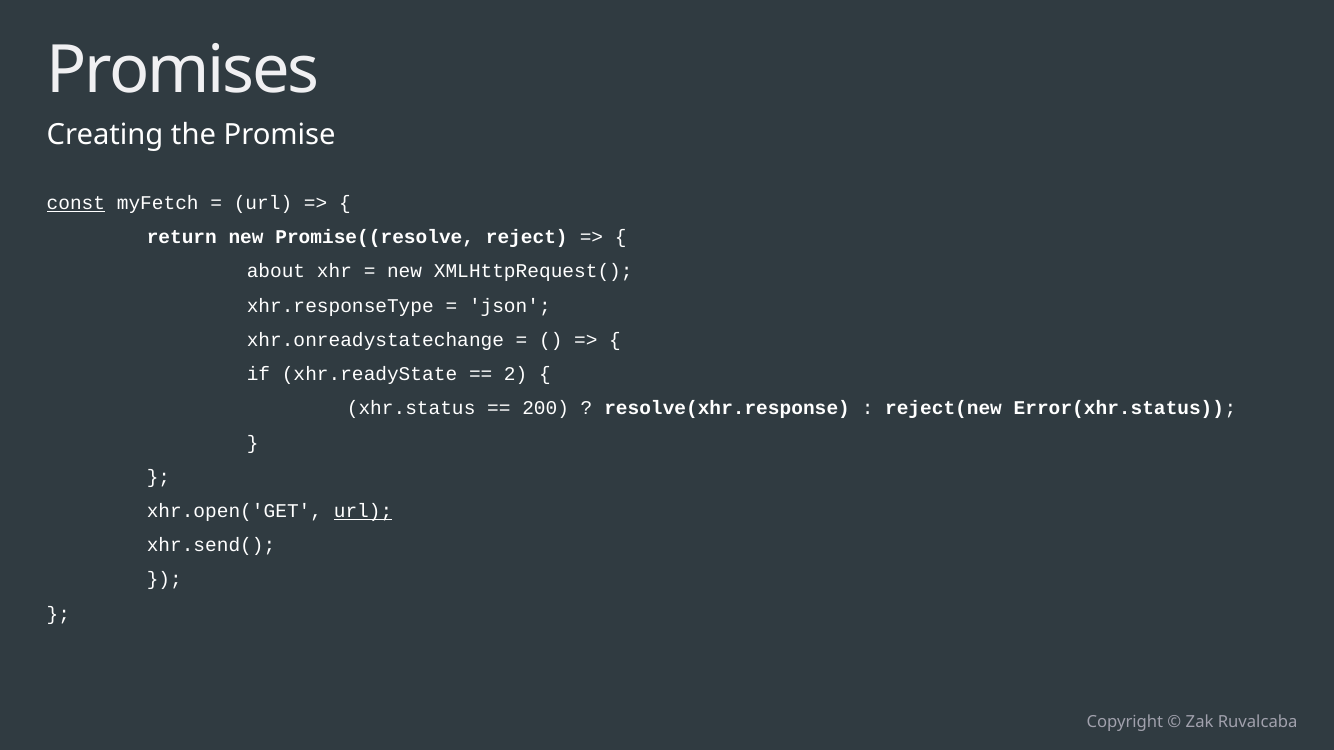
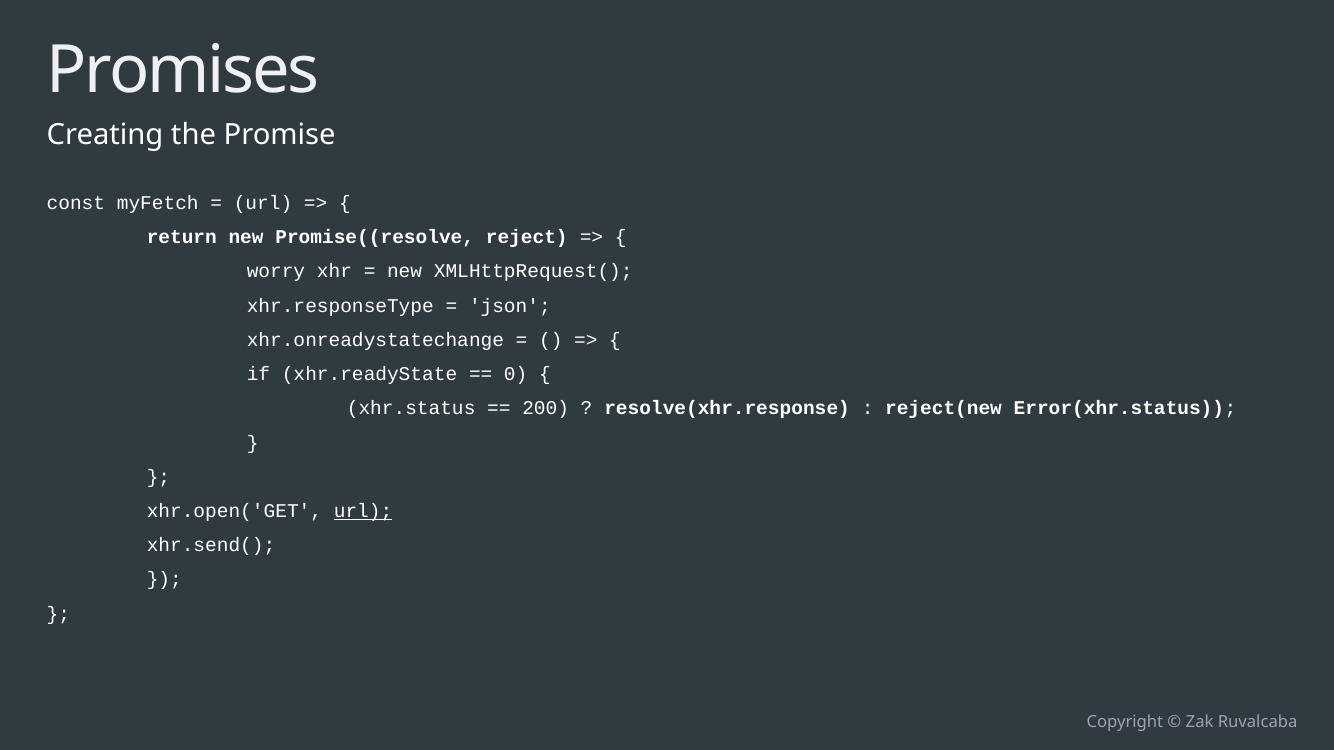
const underline: present -> none (76, 203)
about: about -> worry (276, 272)
2: 2 -> 0 (516, 374)
